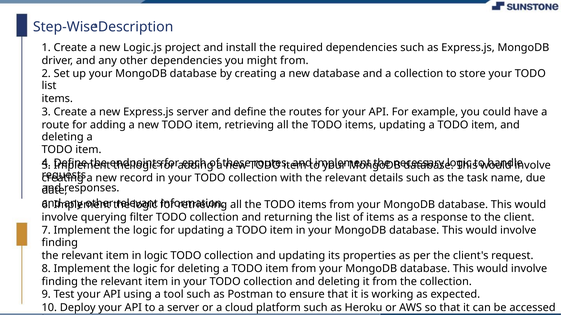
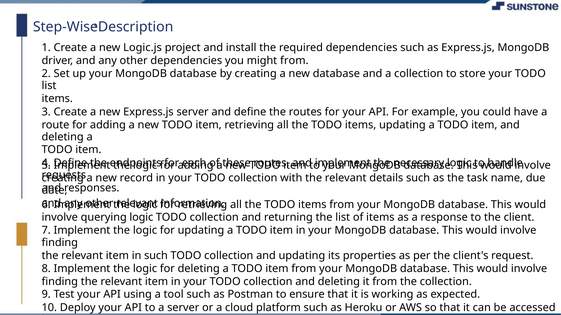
querying filter: filter -> logic (141, 218)
in logic: logic -> such (156, 256)
